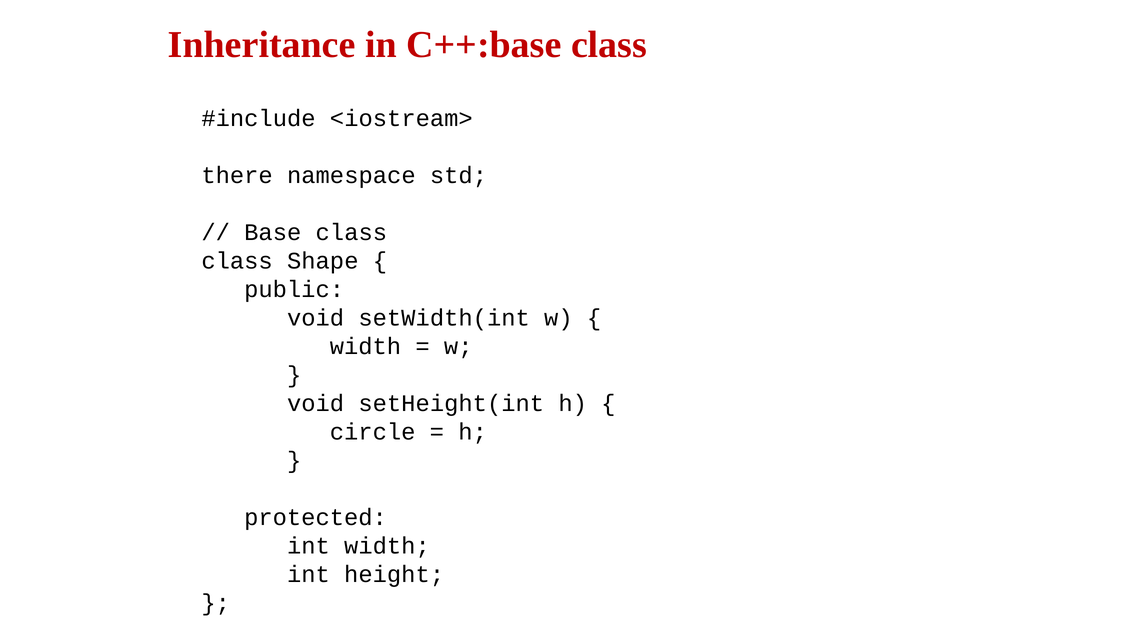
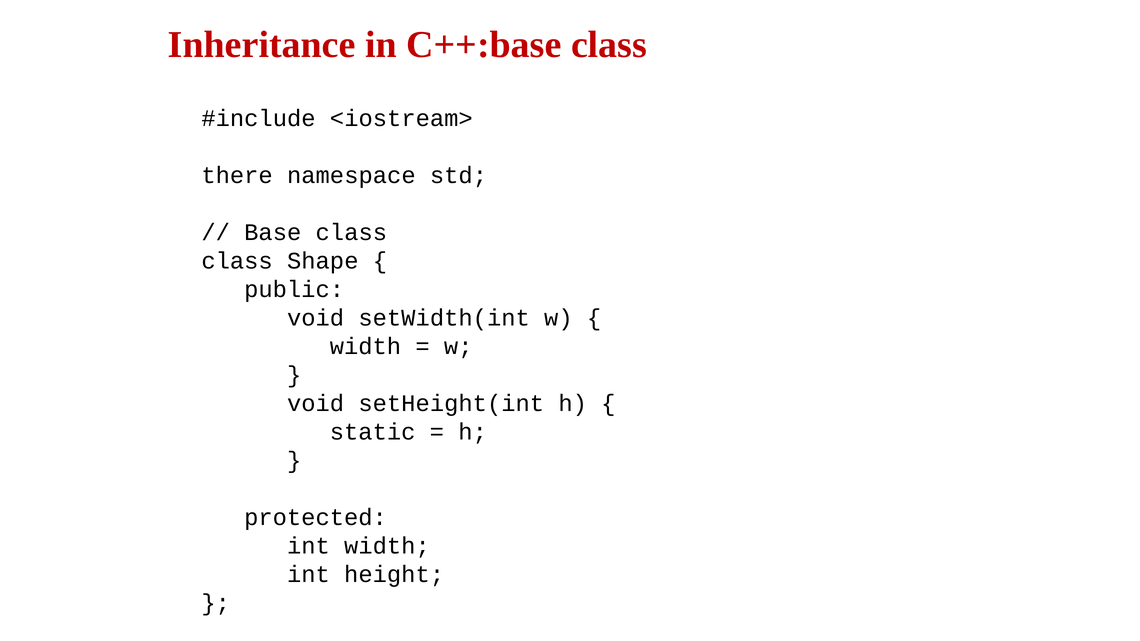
circle: circle -> static (373, 432)
